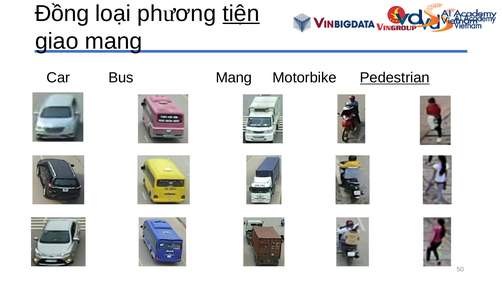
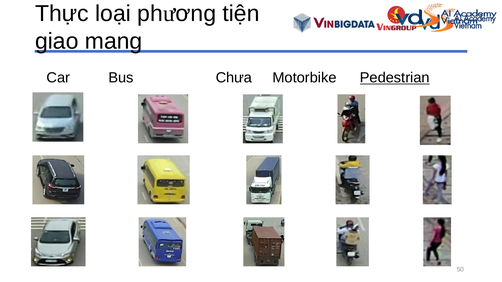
Đồng: Đồng -> Thực (62, 14)
tiện underline: present -> none (241, 14)
Bus Mang: Mang -> Chưa (234, 78)
